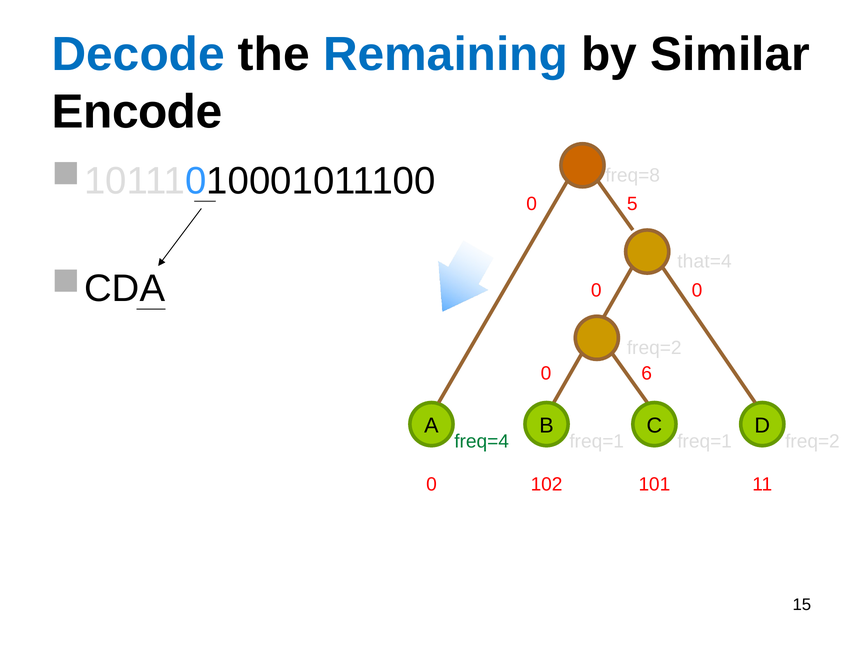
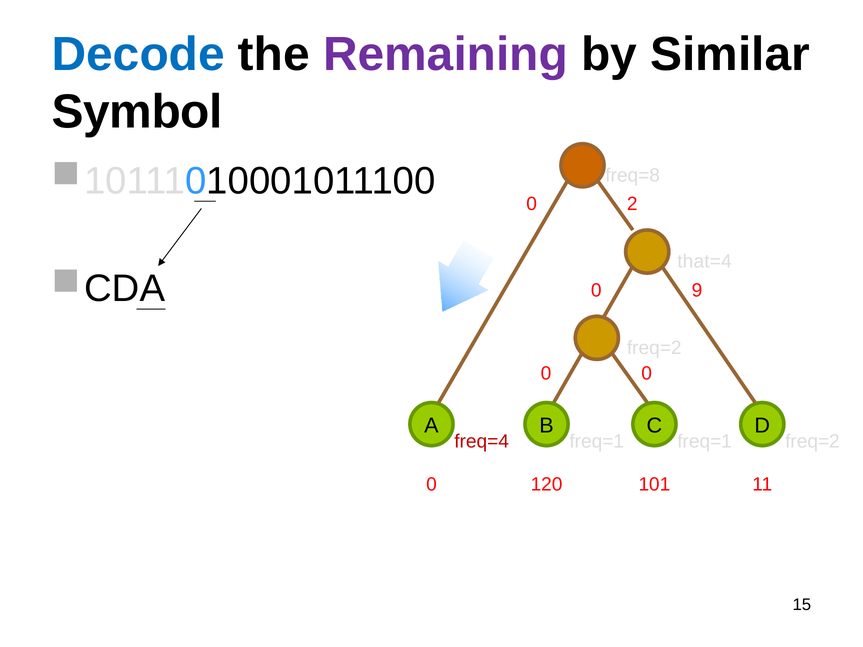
Remaining colour: blue -> purple (445, 54)
Encode: Encode -> Symbol (137, 112)
5: 5 -> 2 (632, 204)
0: 0 -> 9 (697, 290)
6: 6 -> 0 (647, 374)
freq=4 colour: green -> red (482, 441)
102: 102 -> 120 (547, 485)
